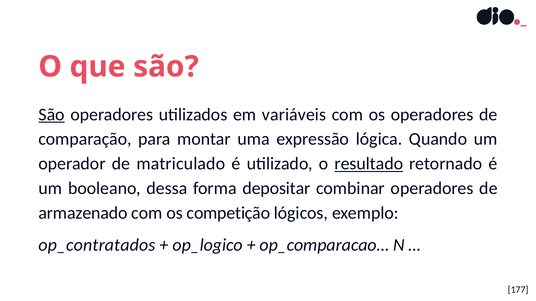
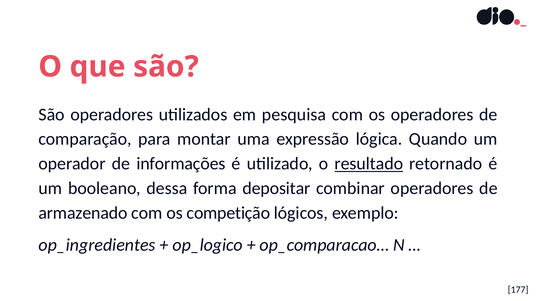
São underline: present -> none (52, 115)
variáveis: variáveis -> pesquisa (294, 115)
matriculado: matriculado -> informações (181, 164)
op_contratados: op_contratados -> op_ingredientes (97, 245)
